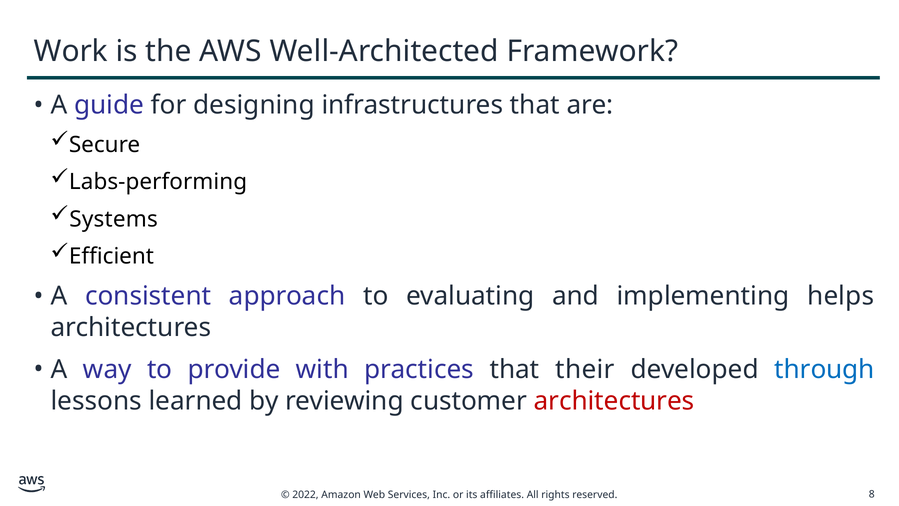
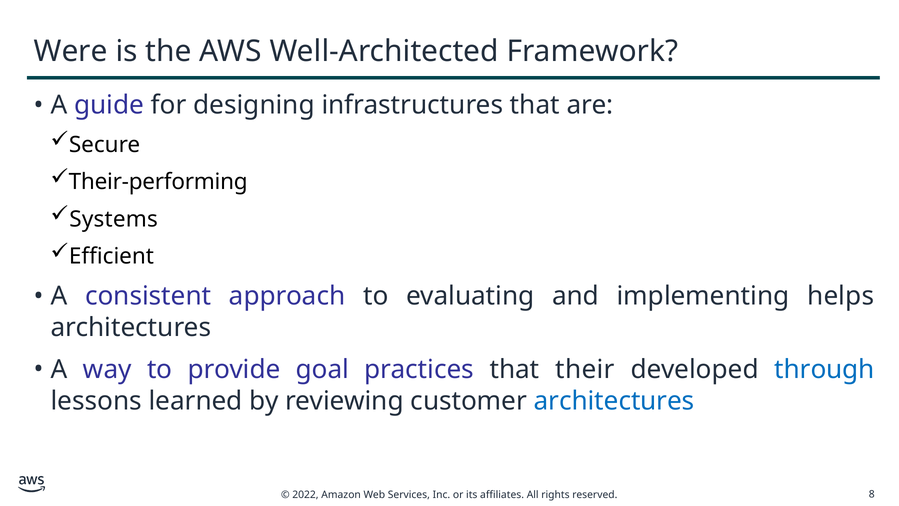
Work: Work -> Were (71, 51)
Labs-performing: Labs-performing -> Their-performing (158, 182)
with: with -> goal (322, 369)
architectures colour: red -> blue (614, 401)
